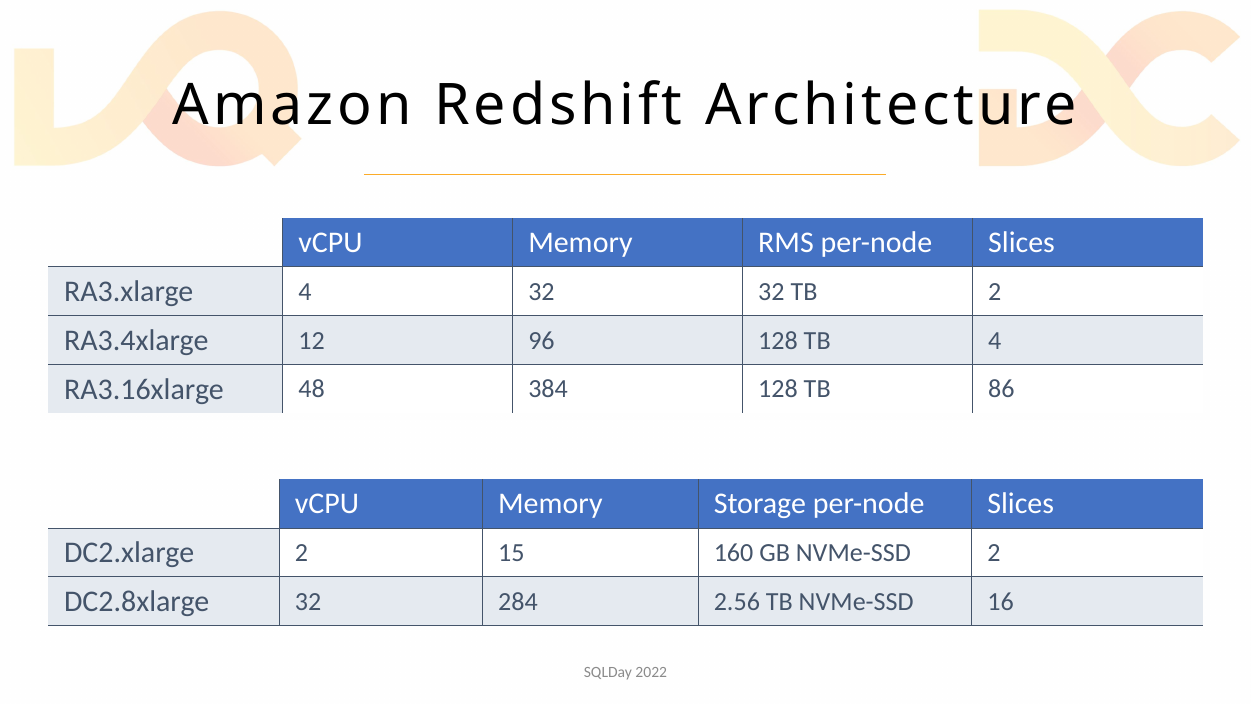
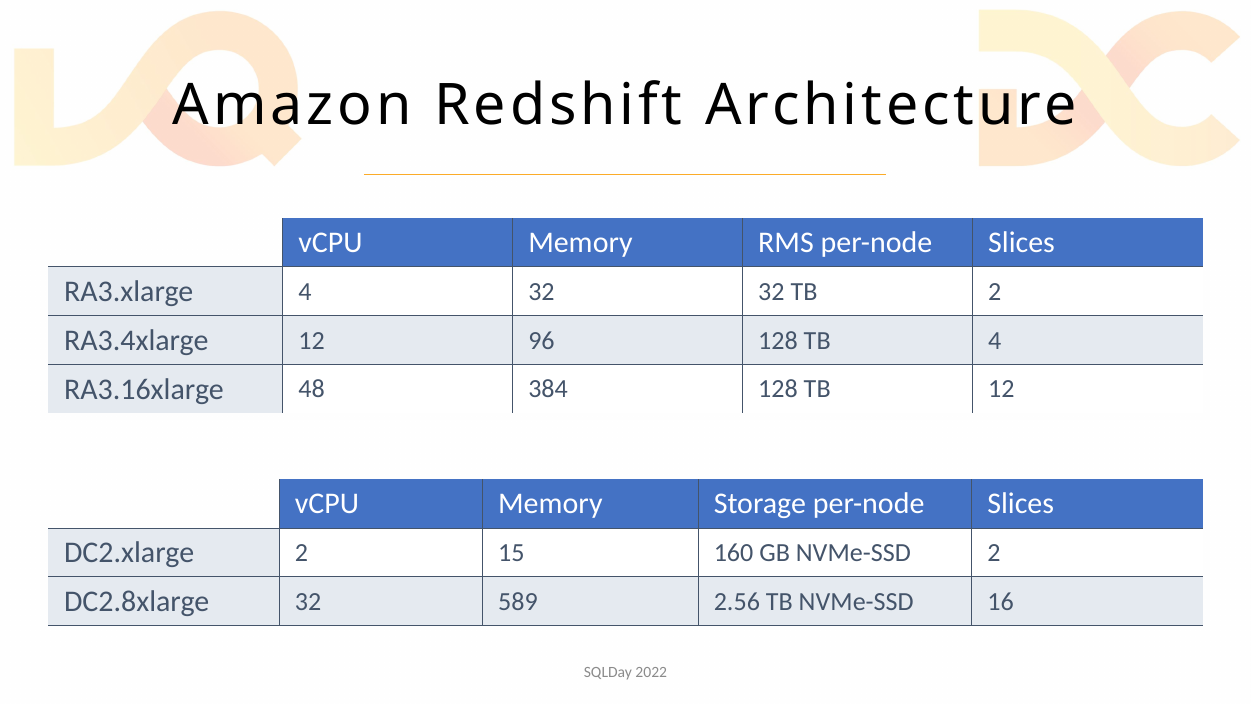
TB 86: 86 -> 12 (1001, 389)
284: 284 -> 589 (518, 601)
